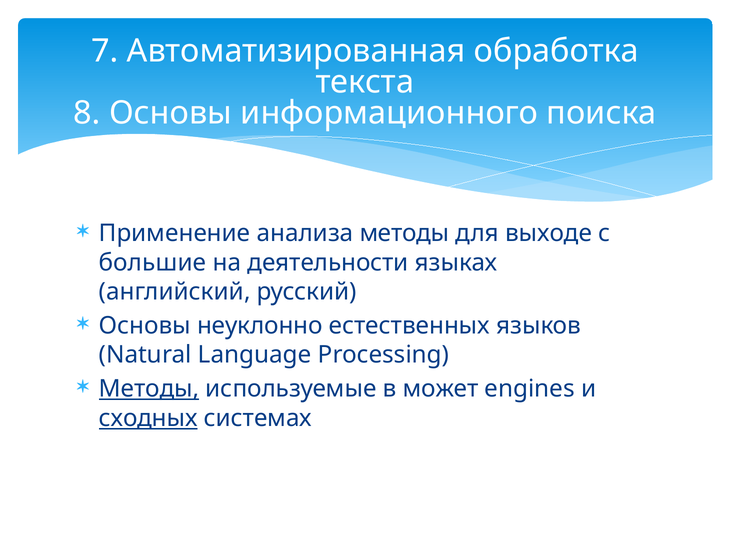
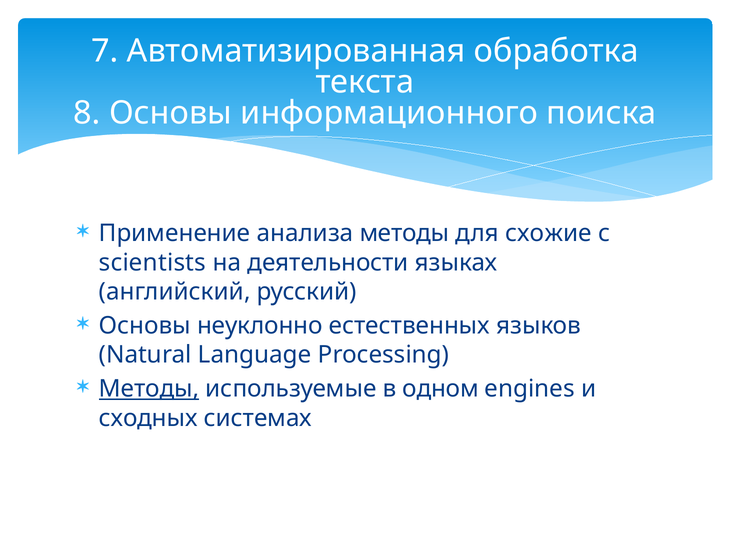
выходе: выходе -> схожие (549, 234)
большие: большие -> scientists (152, 263)
может: может -> одном (441, 389)
сходных underline: present -> none (148, 418)
